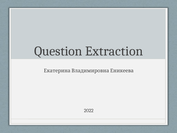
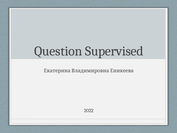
Extraction: Extraction -> Supervised (114, 51)
